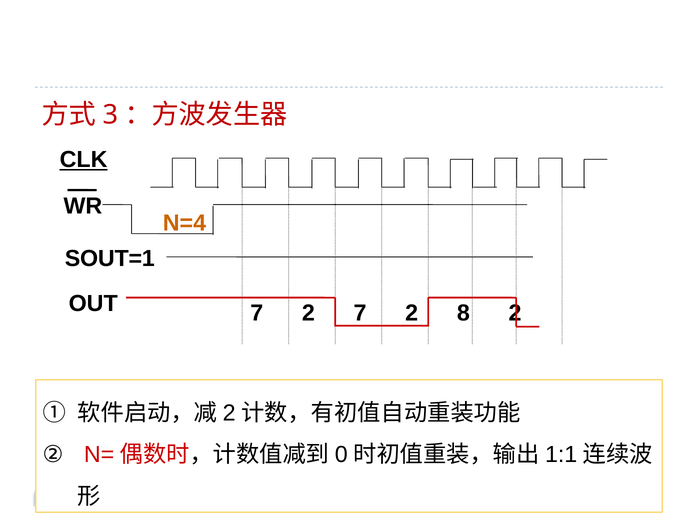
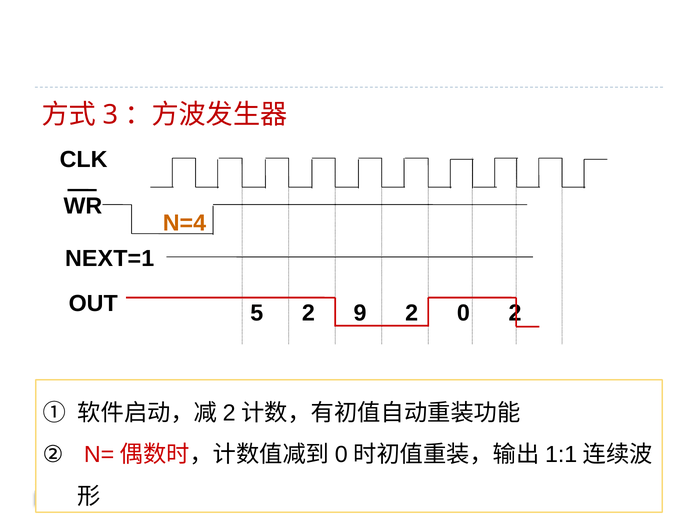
CLK underline: present -> none (84, 160)
SOUT=1: SOUT=1 -> NEXT=1 (110, 259)
OUT 7: 7 -> 5 (257, 313)
2 7: 7 -> 9 (360, 313)
8: 8 -> 0 (463, 313)
